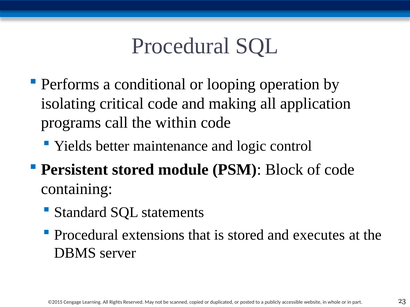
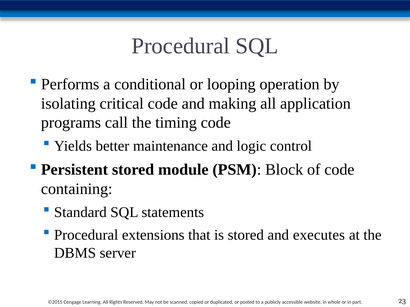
within: within -> timing (176, 123)
